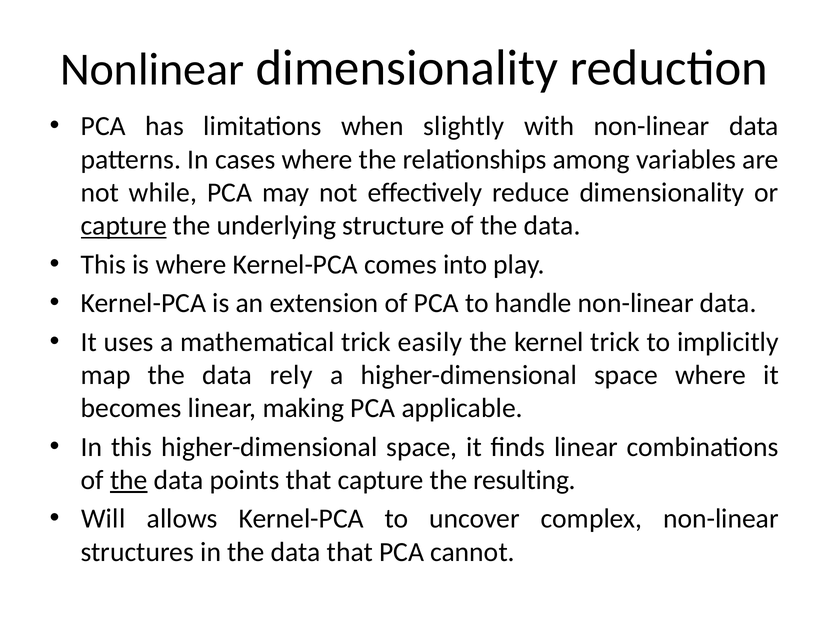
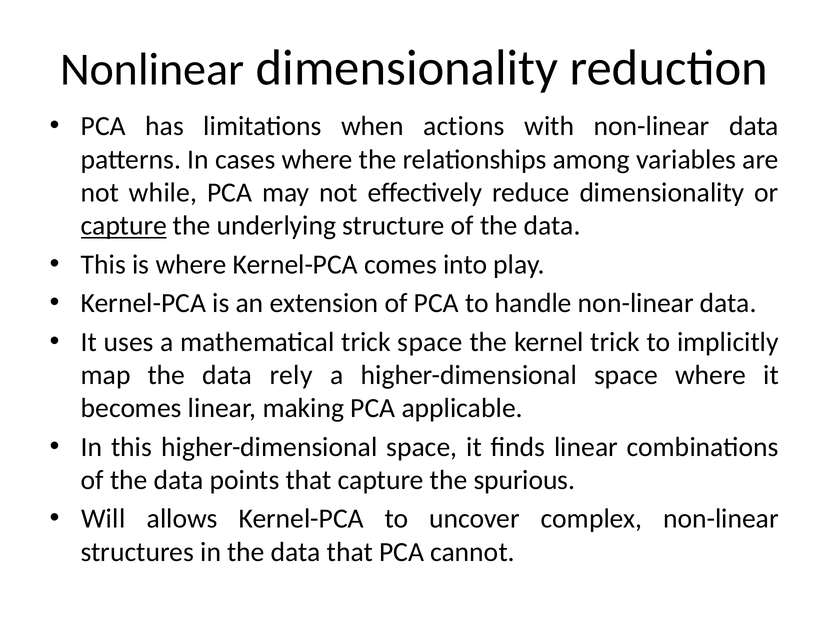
slightly: slightly -> actions (464, 126)
trick easily: easily -> space (430, 342)
the underline: present -> none (129, 480)
resulting: resulting -> spurious (524, 480)
